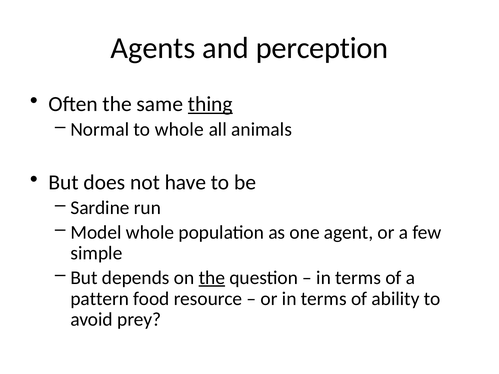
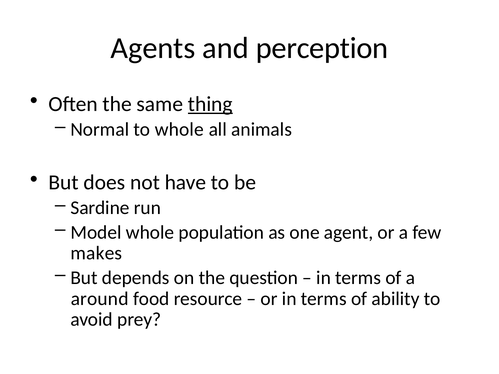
simple: simple -> makes (96, 253)
the underline: present -> none (212, 278)
pattern: pattern -> around (100, 299)
